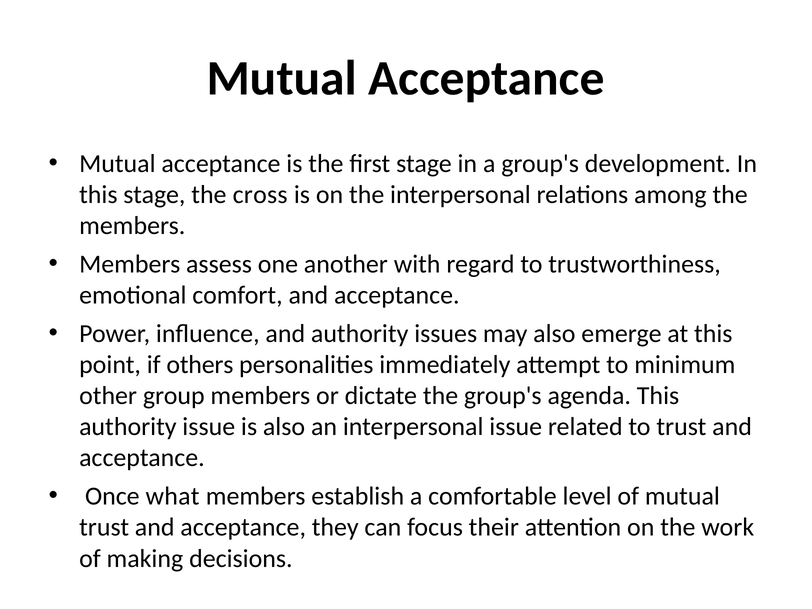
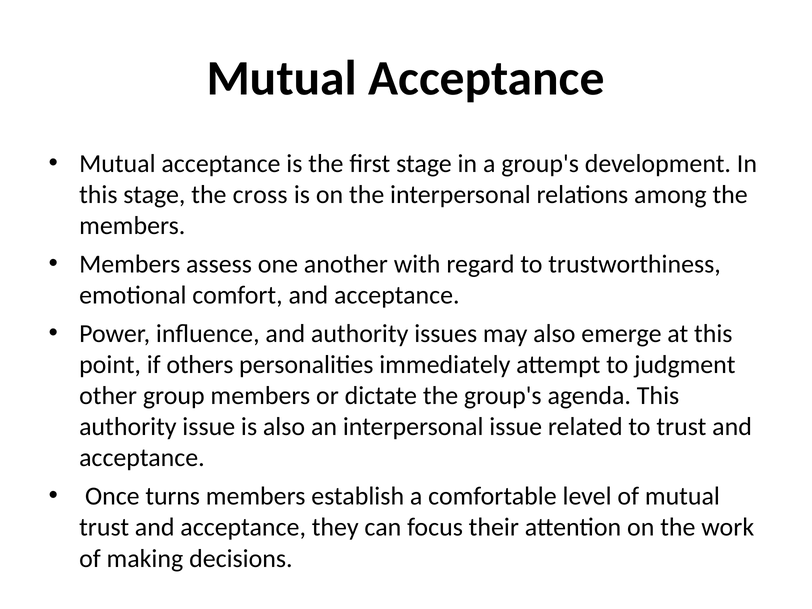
minimum: minimum -> judgment (685, 365)
what: what -> turns (173, 496)
